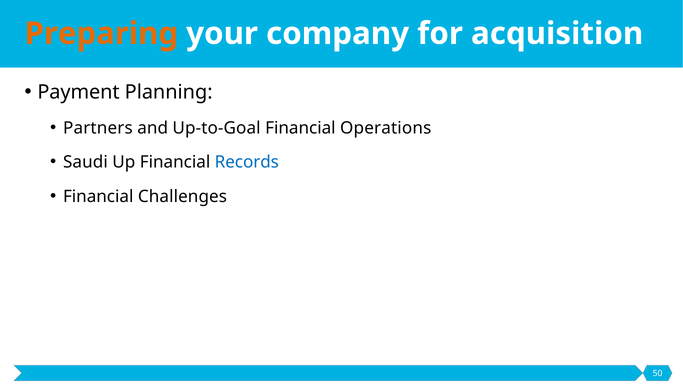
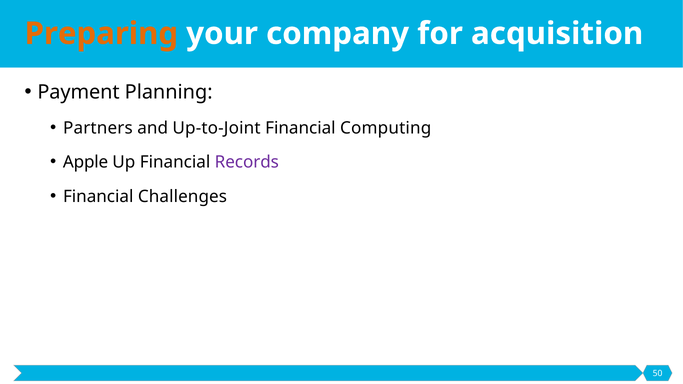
Up-to-Goal: Up-to-Goal -> Up-to-Joint (217, 128)
Operations: Operations -> Computing (386, 128)
Saudi: Saudi -> Apple (86, 162)
Records colour: blue -> purple (247, 162)
